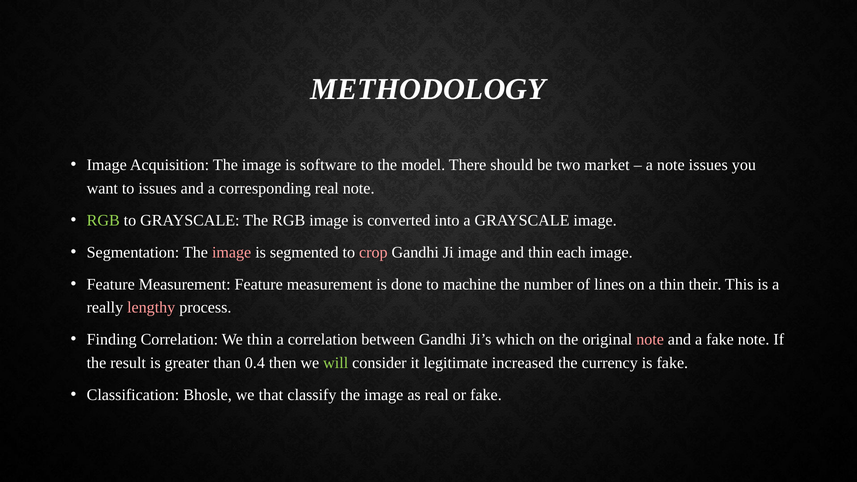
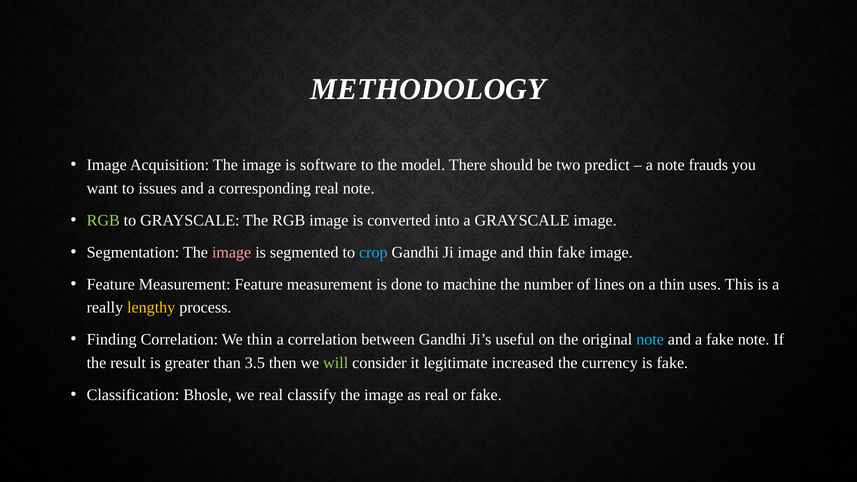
market: market -> predict (607, 165)
note issues: issues -> frauds (708, 165)
crop colour: pink -> light blue (373, 252)
thin each: each -> fake (571, 252)
their: their -> uses (705, 284)
lengthy colour: pink -> yellow (151, 308)
which: which -> useful (515, 340)
note colour: pink -> light blue (650, 340)
0.4: 0.4 -> 3.5 (255, 363)
we that: that -> real (271, 395)
